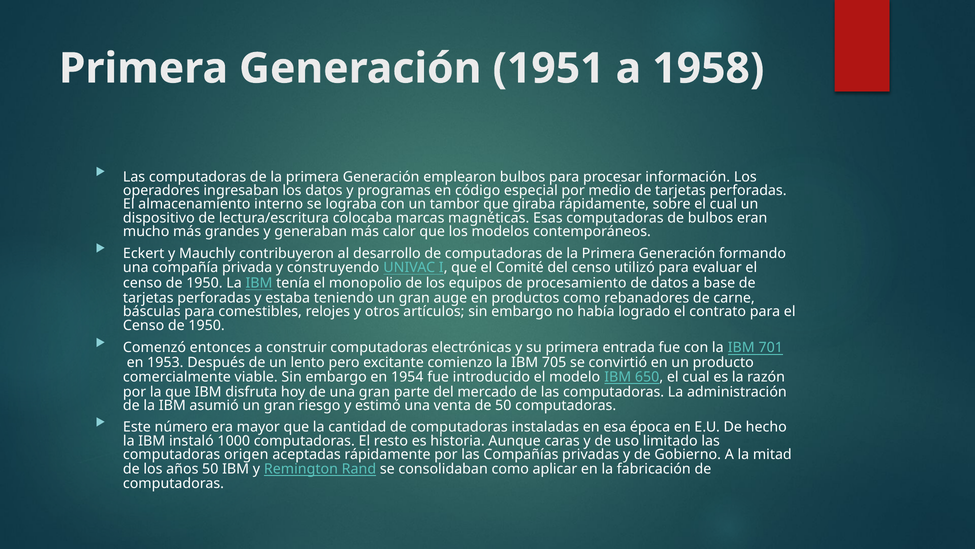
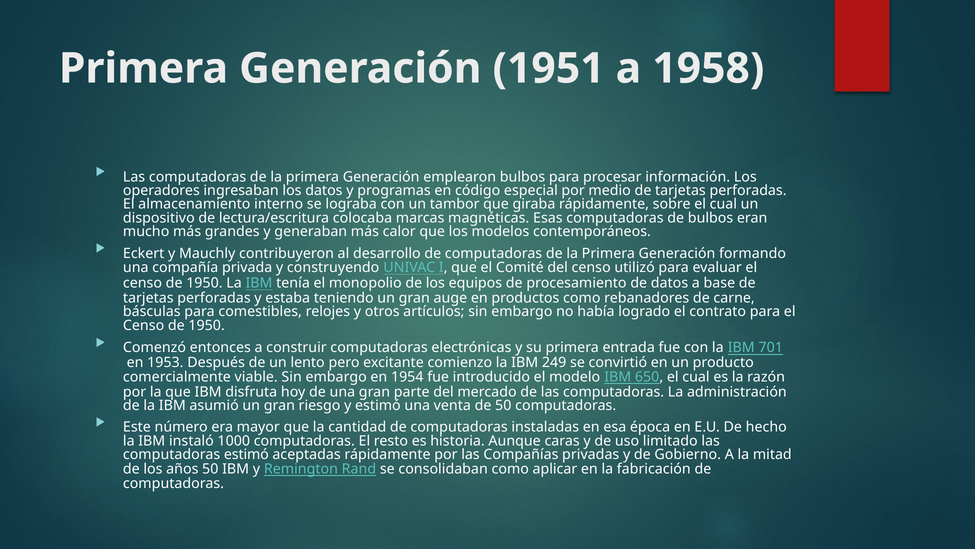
705: 705 -> 249 (554, 362)
computadoras origen: origen -> estimó (246, 454)
